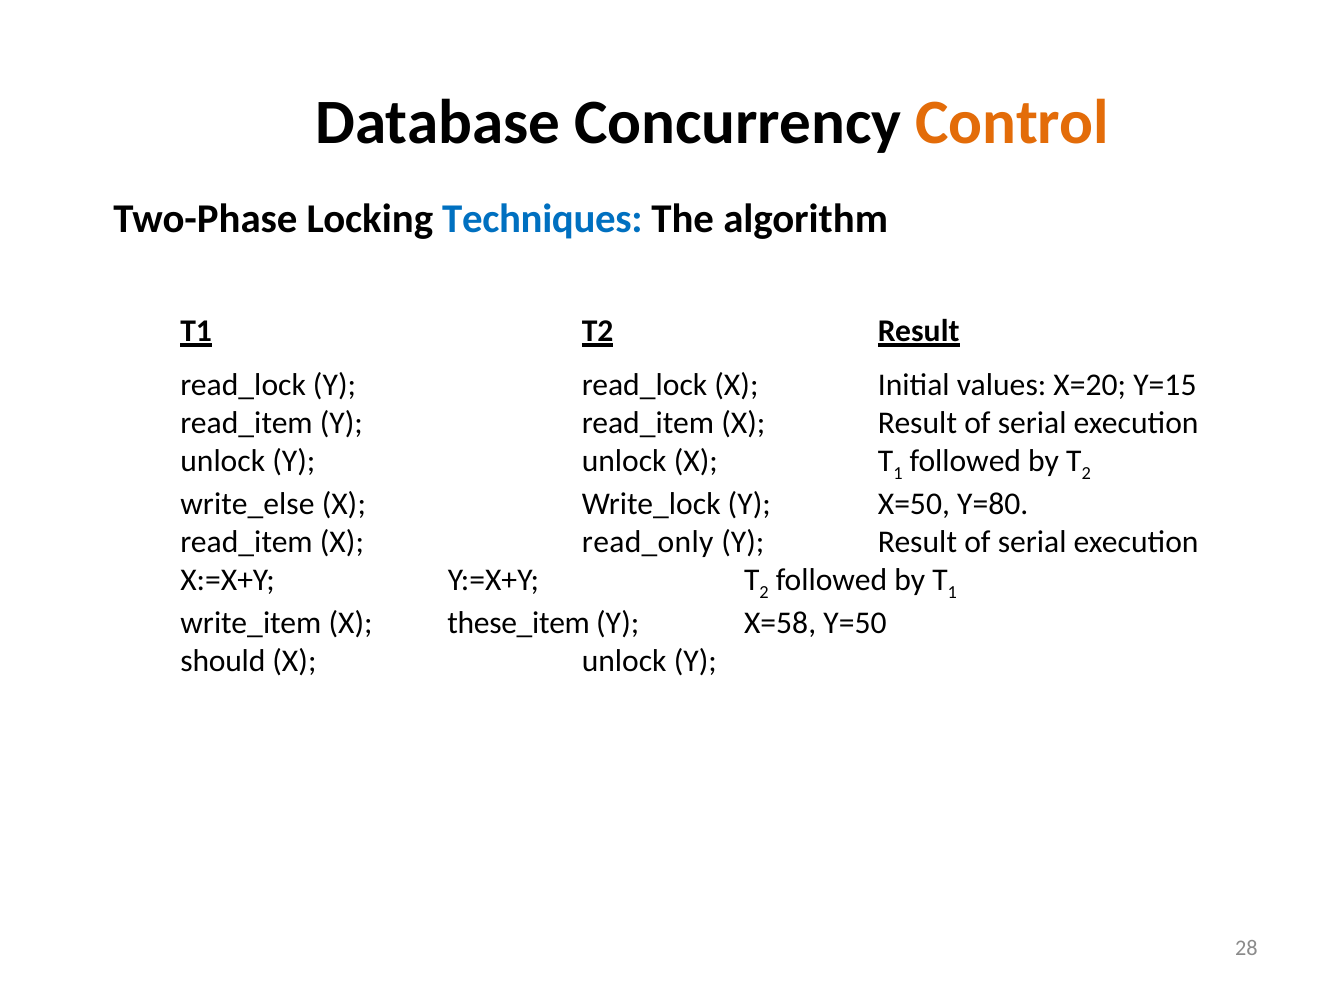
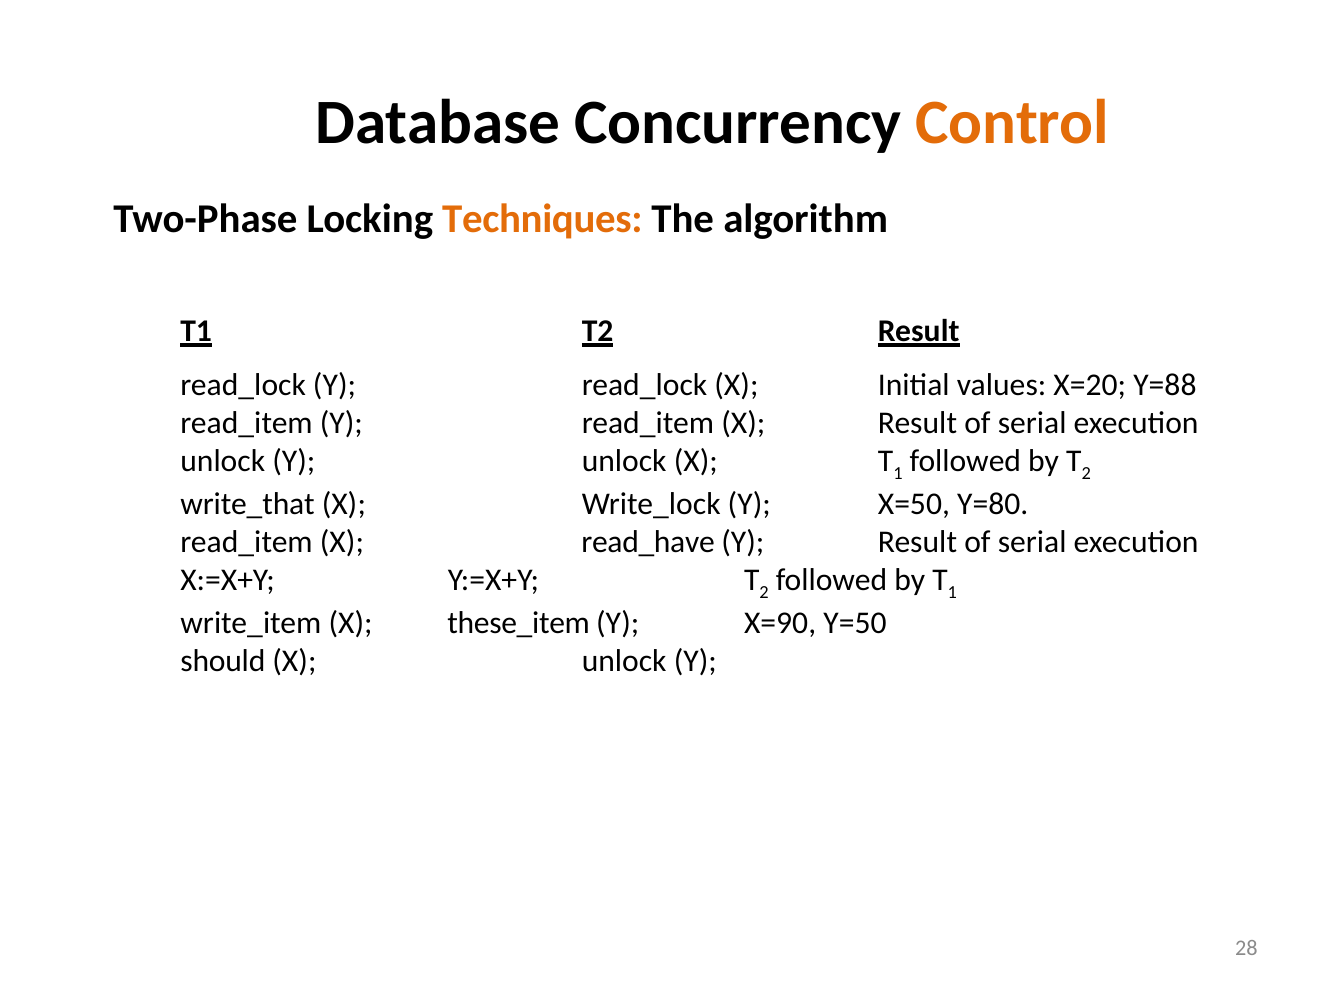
Techniques colour: blue -> orange (542, 219)
Y=15: Y=15 -> Y=88 (1165, 385)
write_else: write_else -> write_that (248, 504)
read_only: read_only -> read_have (648, 542)
X=58: X=58 -> X=90 (780, 623)
